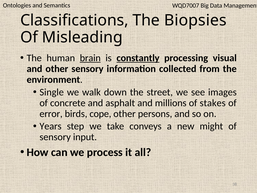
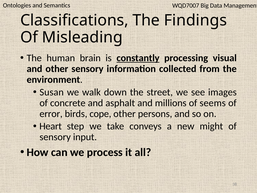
Biopsies: Biopsies -> Findings (195, 20)
brain underline: present -> none (90, 58)
Single: Single -> Susan (52, 92)
stakes: stakes -> seems (213, 103)
Years: Years -> Heart (51, 126)
